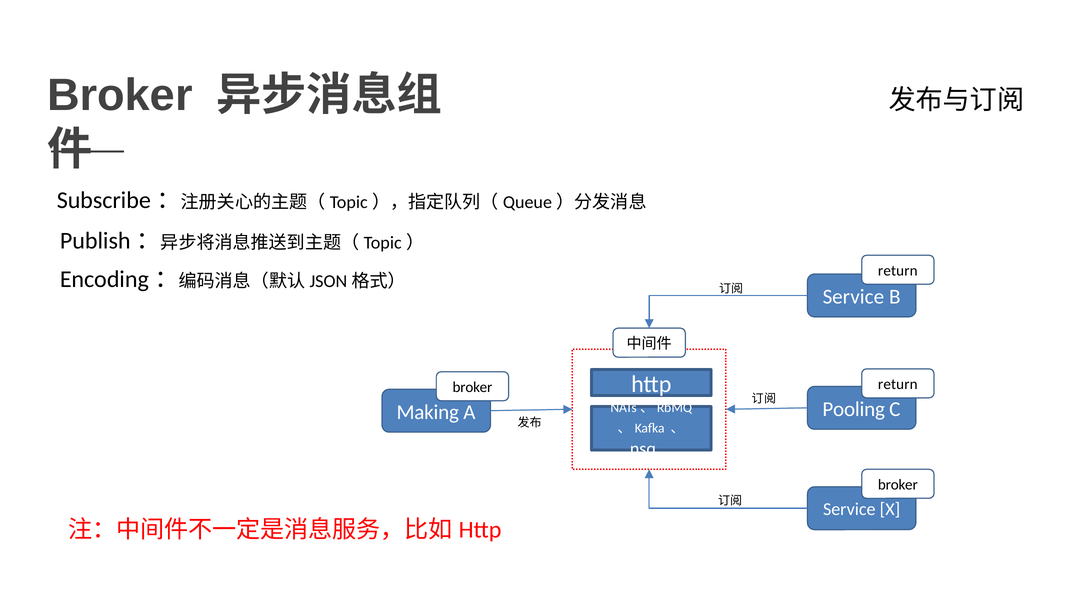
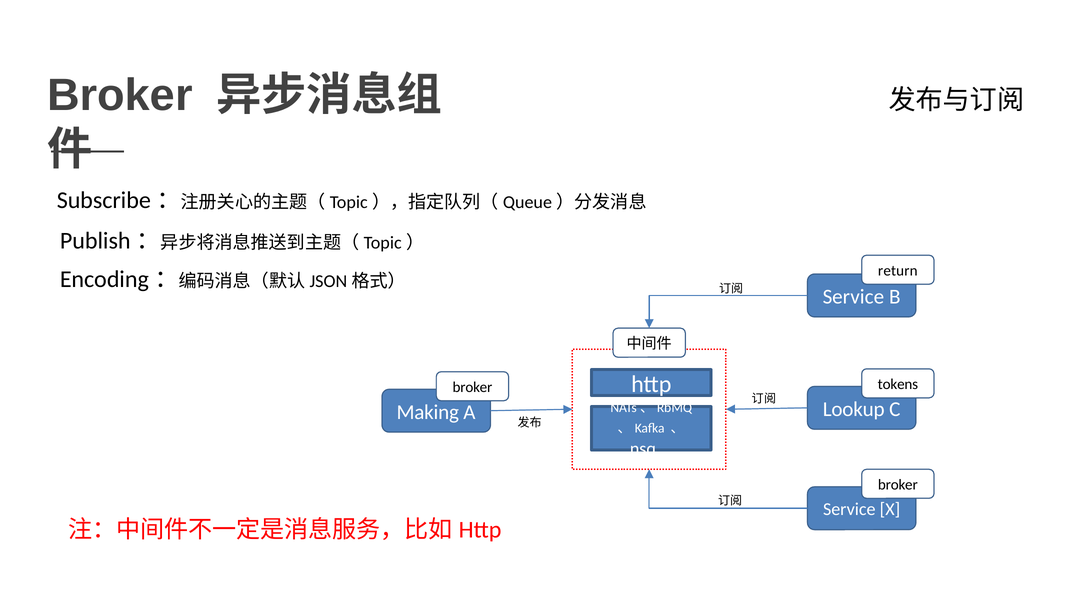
return: return -> tokens (898, 384)
Pooling: Pooling -> Lookup (854, 409)
